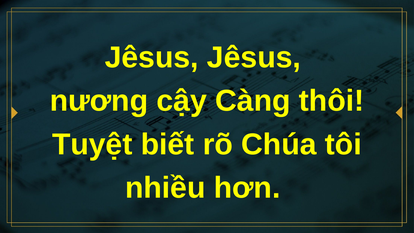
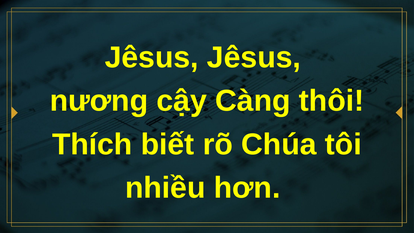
Tuyệt: Tuyệt -> Thích (92, 144)
